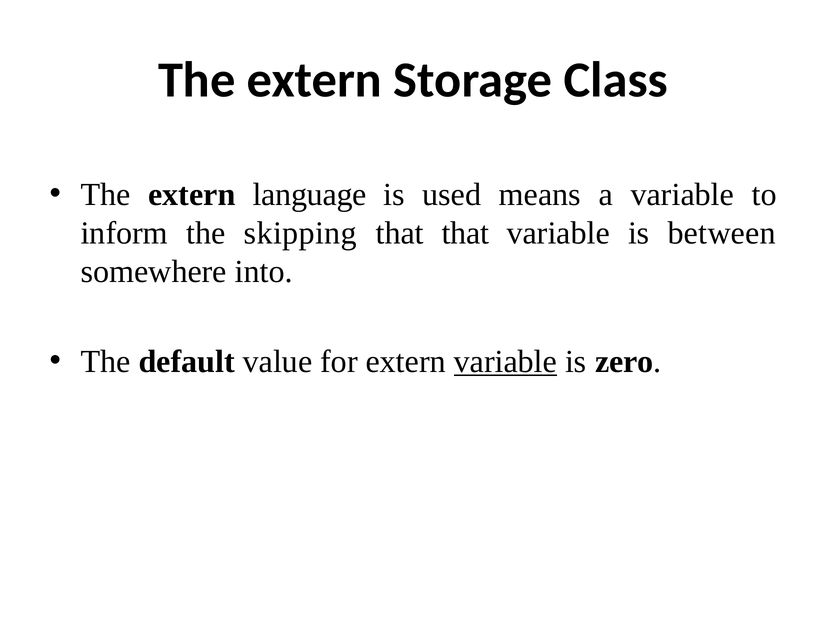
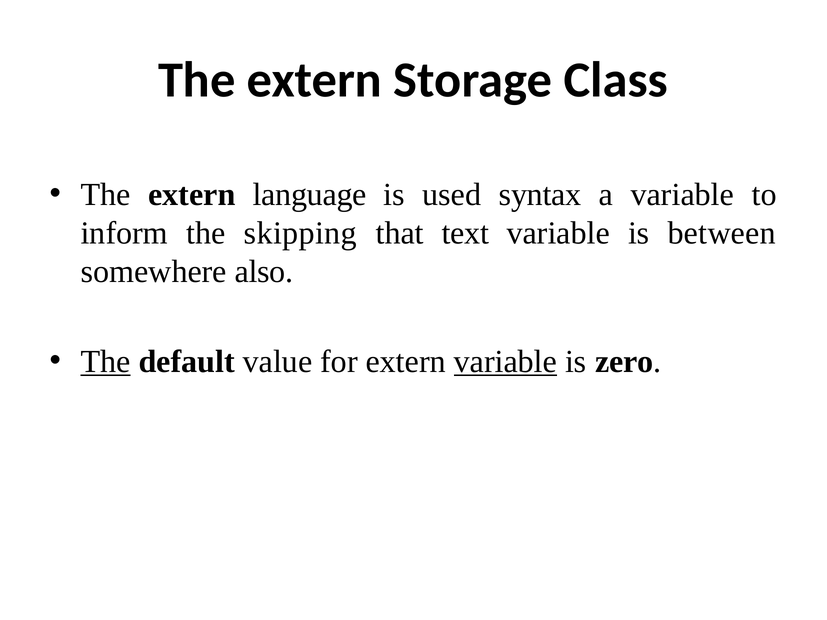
means: means -> syntax (540, 195)
that that: that -> text (465, 233)
into: into -> also (264, 272)
The underline: none -> present (106, 362)
